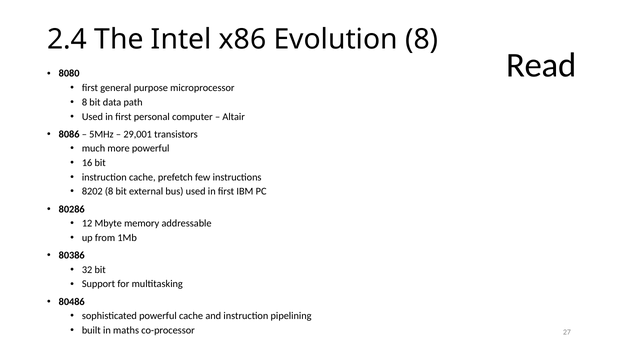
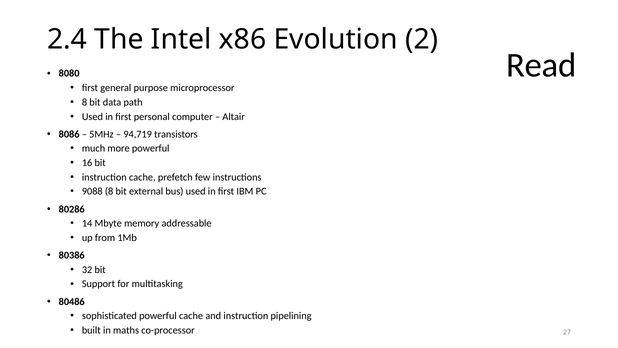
Evolution 8: 8 -> 2 (422, 39)
29,001: 29,001 -> 94,719 (138, 134)
8202: 8202 -> 9088 (92, 191)
12: 12 -> 14 (87, 223)
